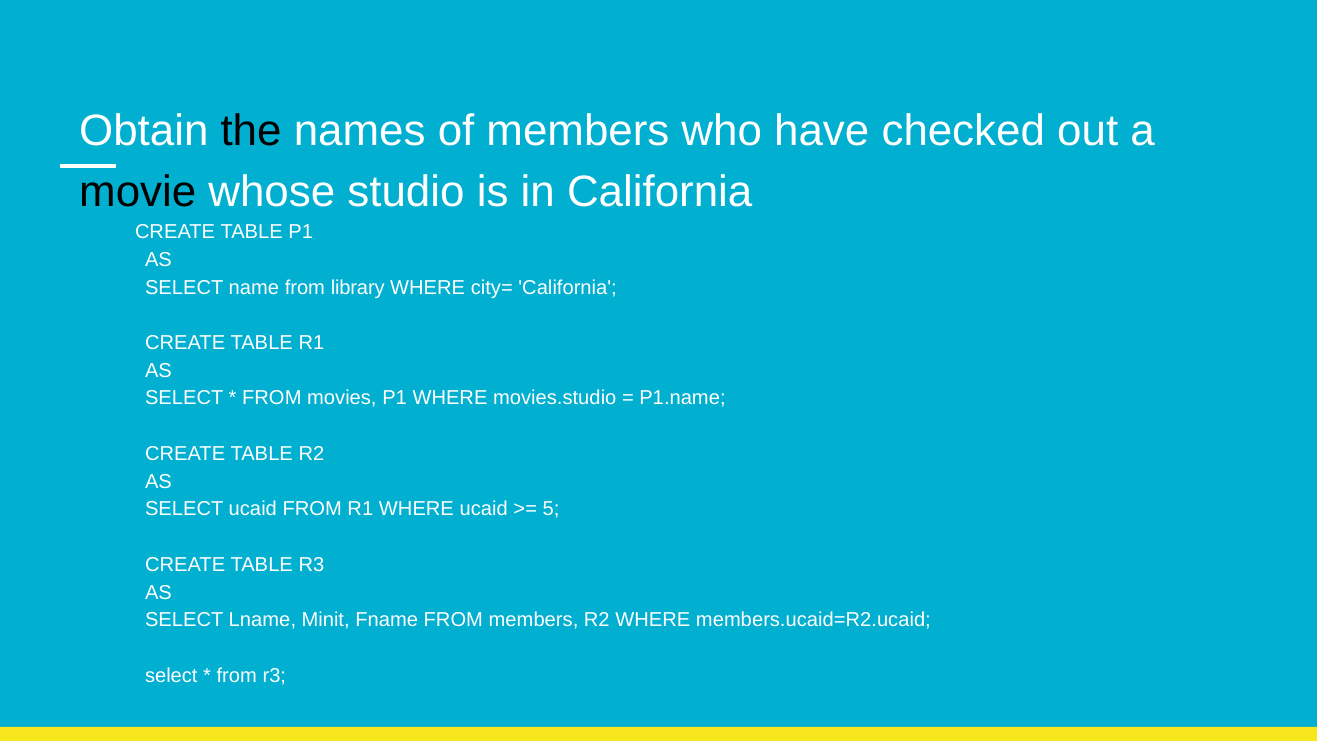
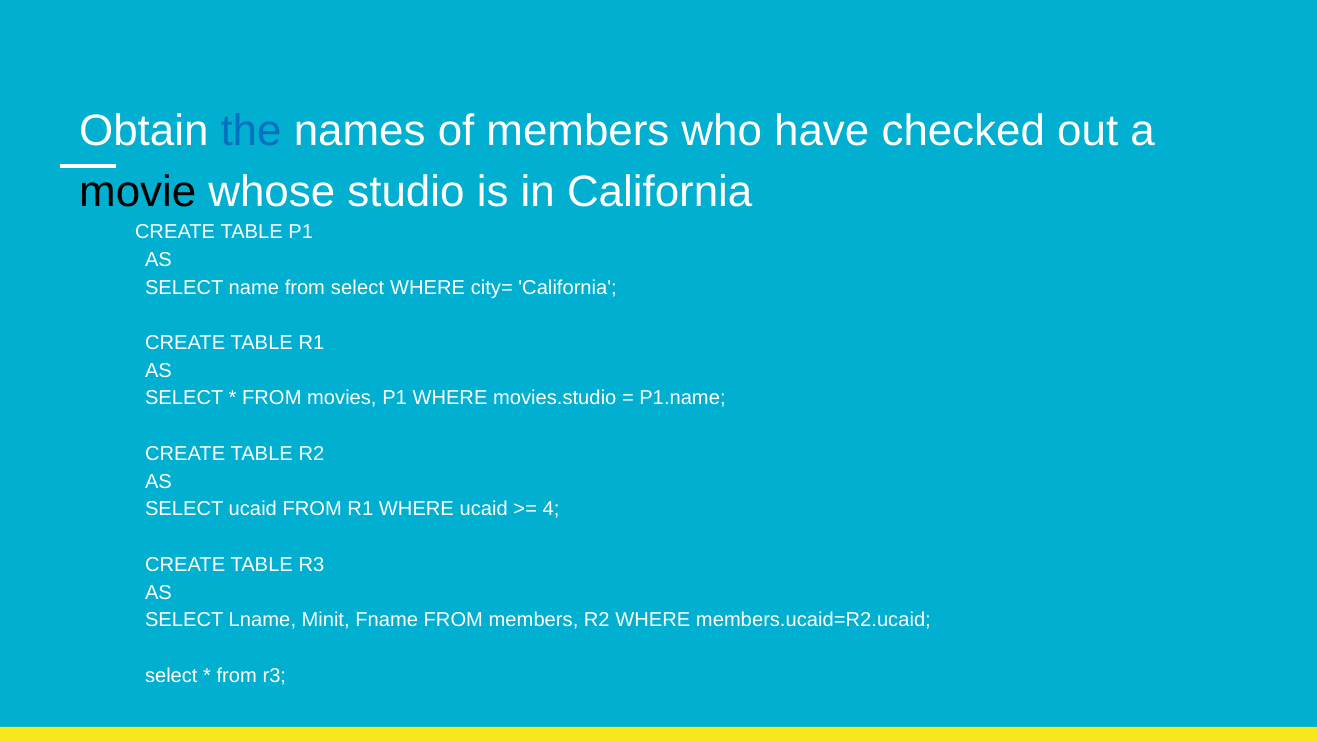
the colour: black -> blue (251, 131)
from library: library -> select (358, 287)
5: 5 -> 4 (551, 509)
